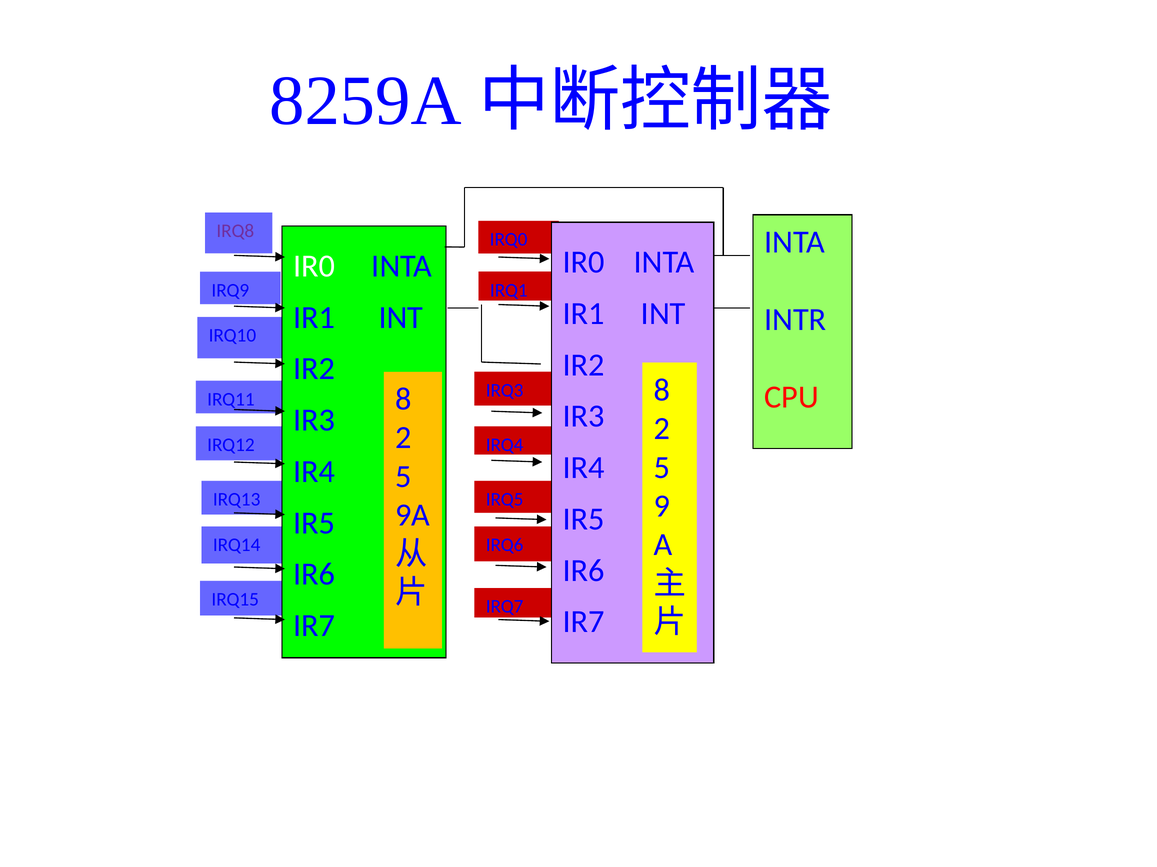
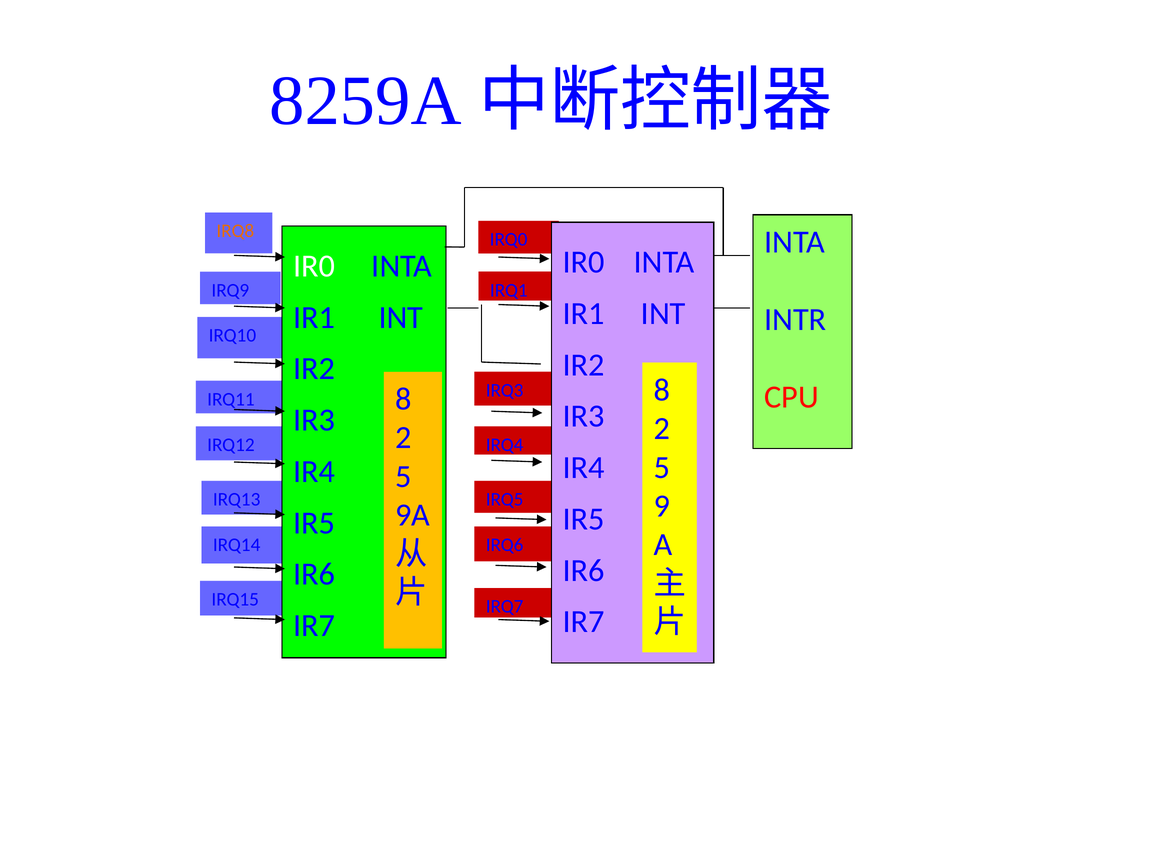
IRQ8 colour: purple -> orange (235, 231)
